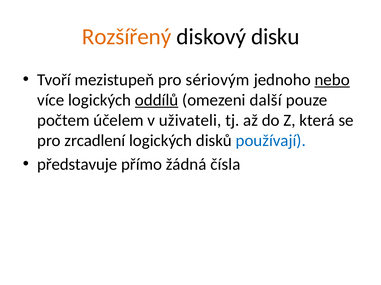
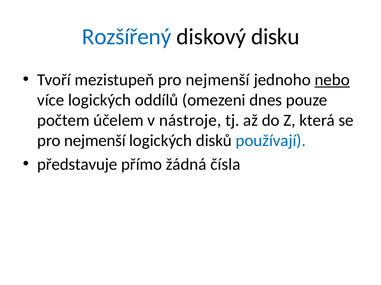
Rozšířený colour: orange -> blue (127, 37)
mezistupeň pro sériovým: sériovým -> nejmenší (218, 80)
oddílů underline: present -> none (157, 100)
další: další -> dnes (266, 100)
uživateli: uživateli -> nástroje (190, 121)
zrcadlení: zrcadlení -> nejmenší (95, 141)
